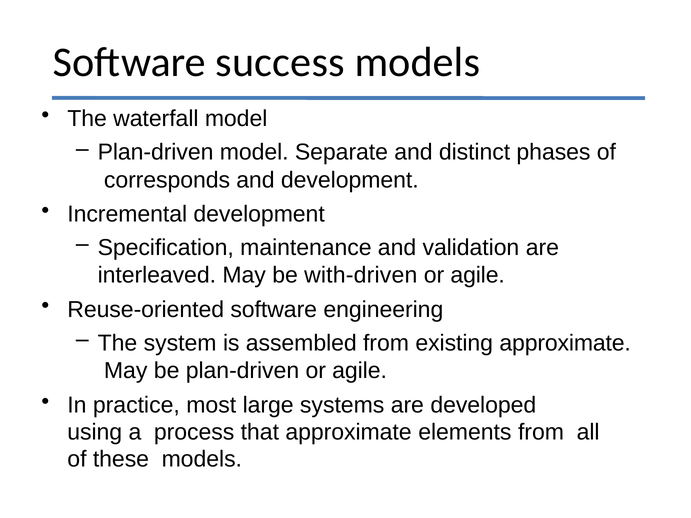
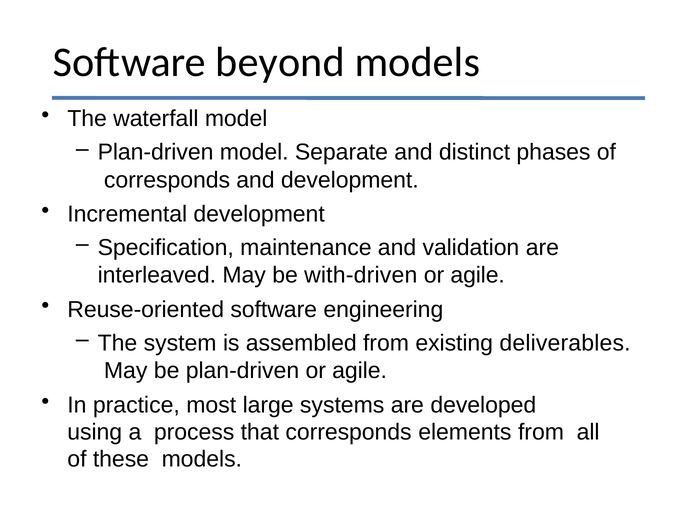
success: success -> beyond (280, 63)
existing approximate: approximate -> deliverables (565, 343)
that approximate: approximate -> corresponds (349, 432)
